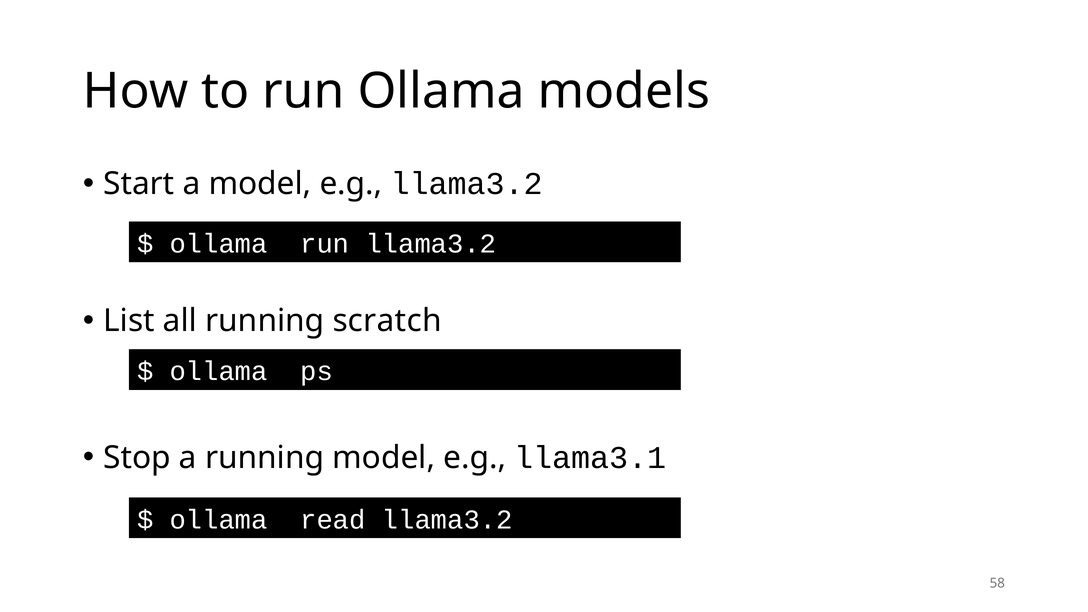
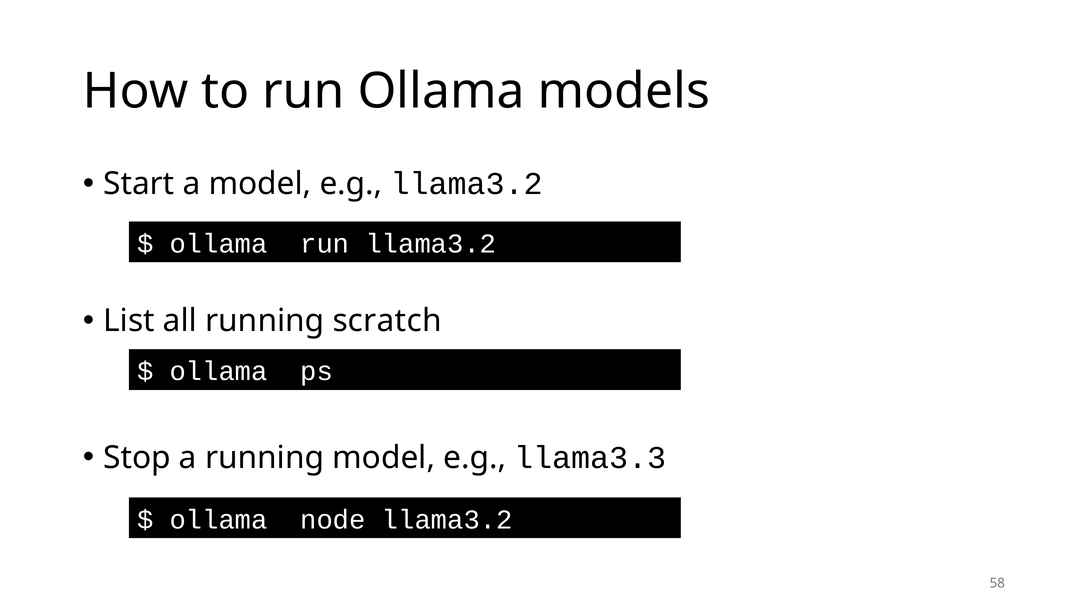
llama3.1: llama3.1 -> llama3.3 (590, 458)
read: read -> node (333, 520)
